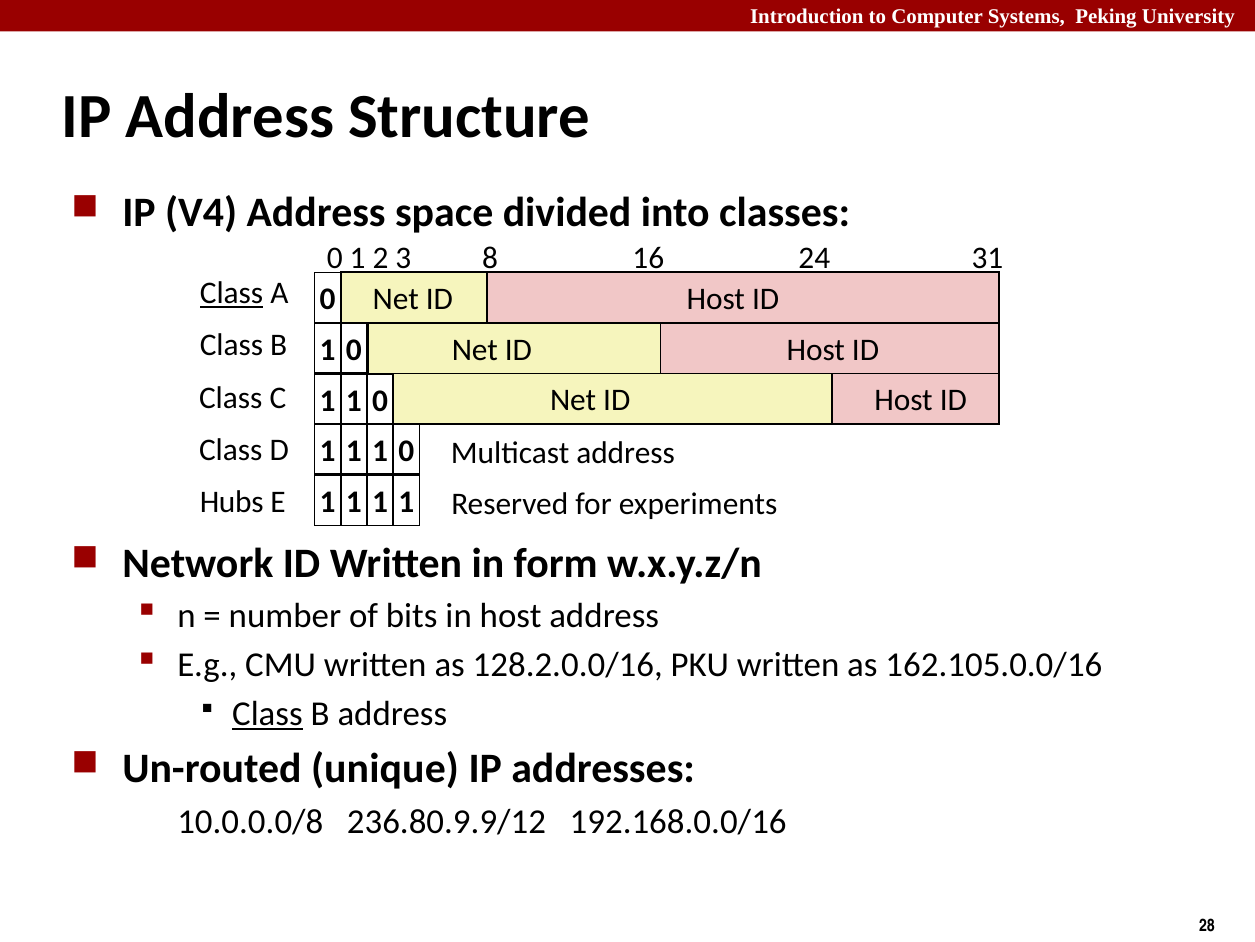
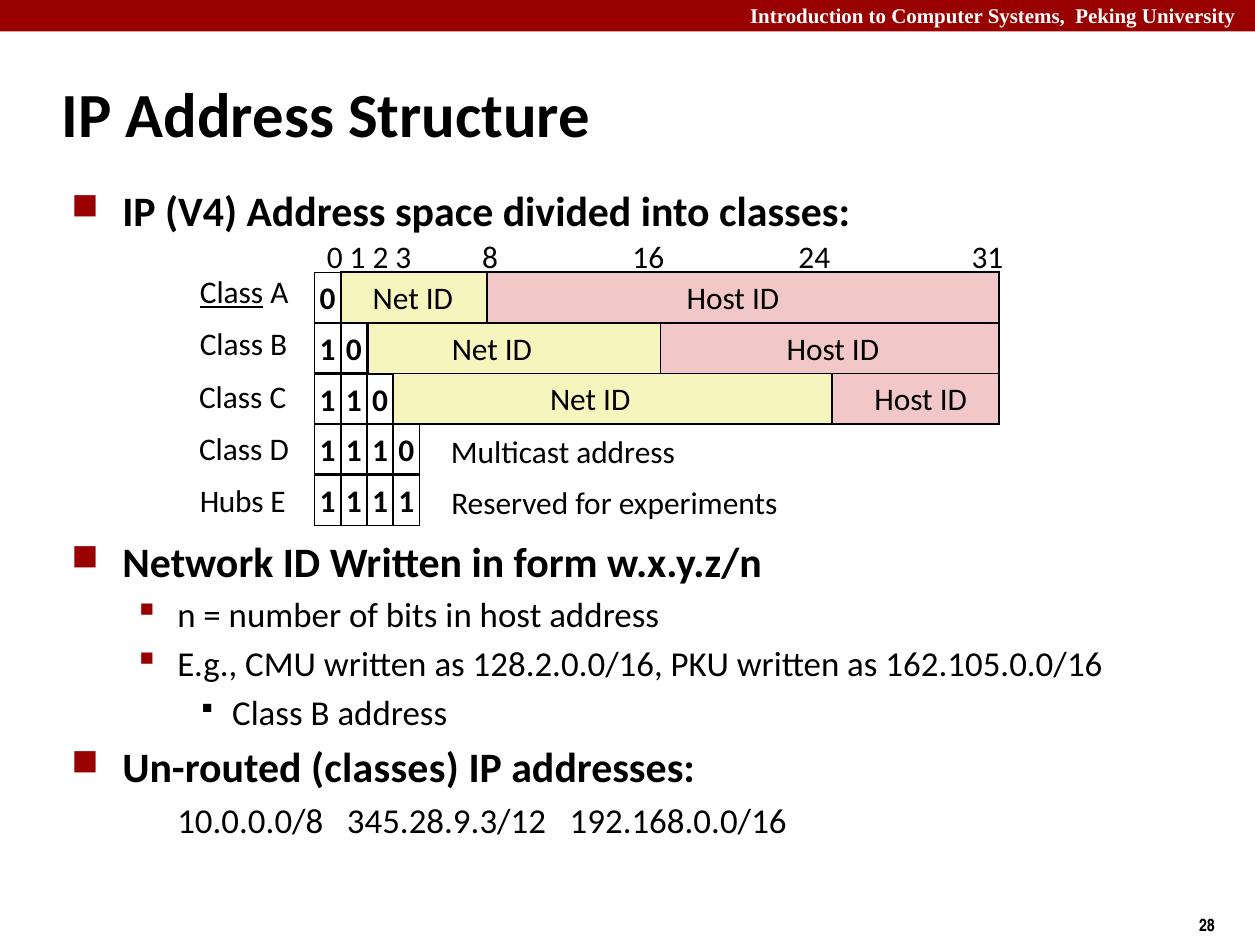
Class underline: present -> none (267, 714)
Un-routed unique: unique -> classes (385, 768)
236.80.9.9/12: 236.80.9.9/12 -> 345.28.9.3/12 (446, 821)
